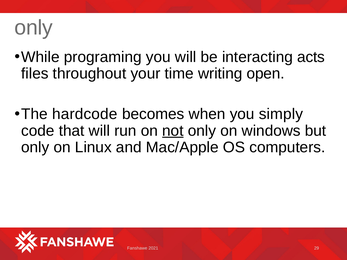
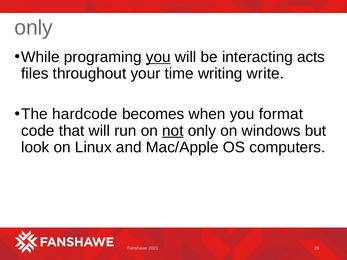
you underline: none -> present (158, 57)
open: open -> write (265, 74)
simply: simply -> format (281, 114)
only: only -> look (35, 147)
